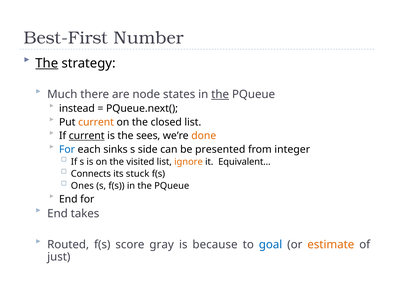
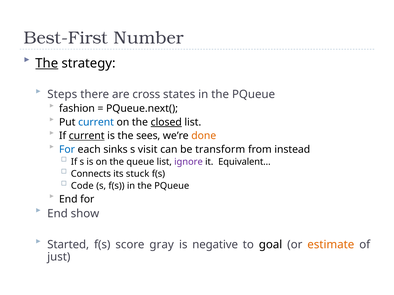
Much: Much -> Steps (62, 95)
node: node -> cross (146, 95)
the underline: present -> none (220, 95)
instead: instead -> fashion (77, 109)
current colour: orange -> blue (96, 122)
closed underline: none -> present (166, 122)
side: side -> visit (148, 150)
presented: presented -> transform (220, 150)
integer: integer -> instead (292, 150)
visited: visited -> queue (140, 162)
ignore colour: orange -> purple (188, 162)
Ones: Ones -> Code (82, 186)
takes: takes -> show (85, 214)
Routed: Routed -> Started (68, 245)
because: because -> negative (215, 245)
goal colour: blue -> black (271, 245)
